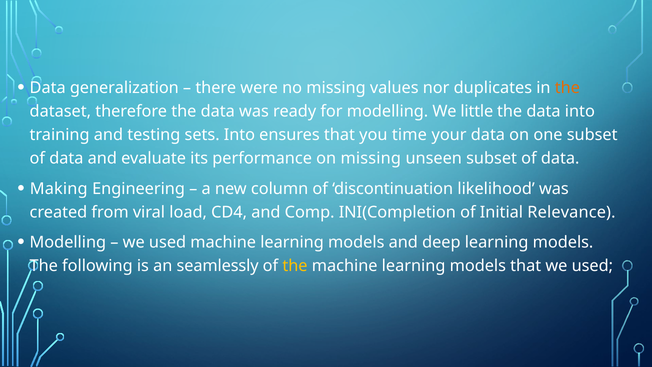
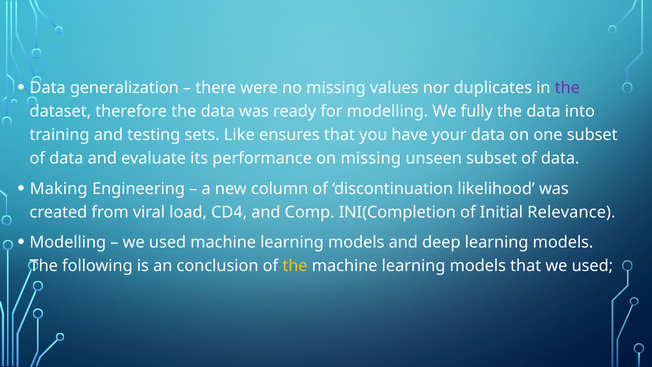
the colour: orange -> purple (567, 88)
little: little -> fully (477, 111)
sets Into: Into -> Like (239, 135)
time: time -> have (410, 135)
seamlessly: seamlessly -> conclusion (218, 266)
